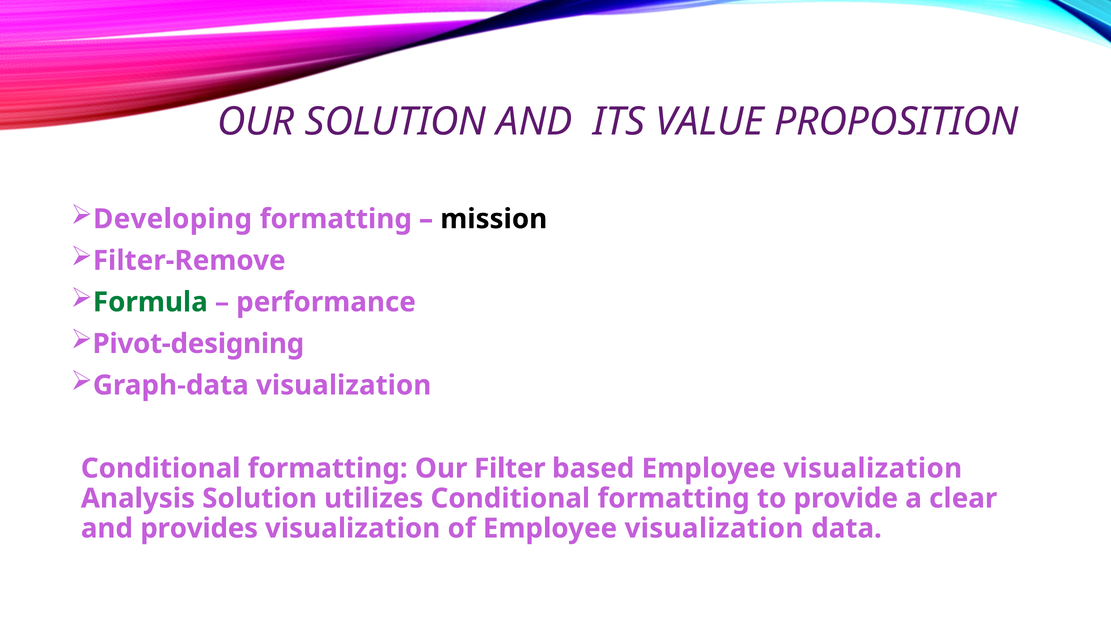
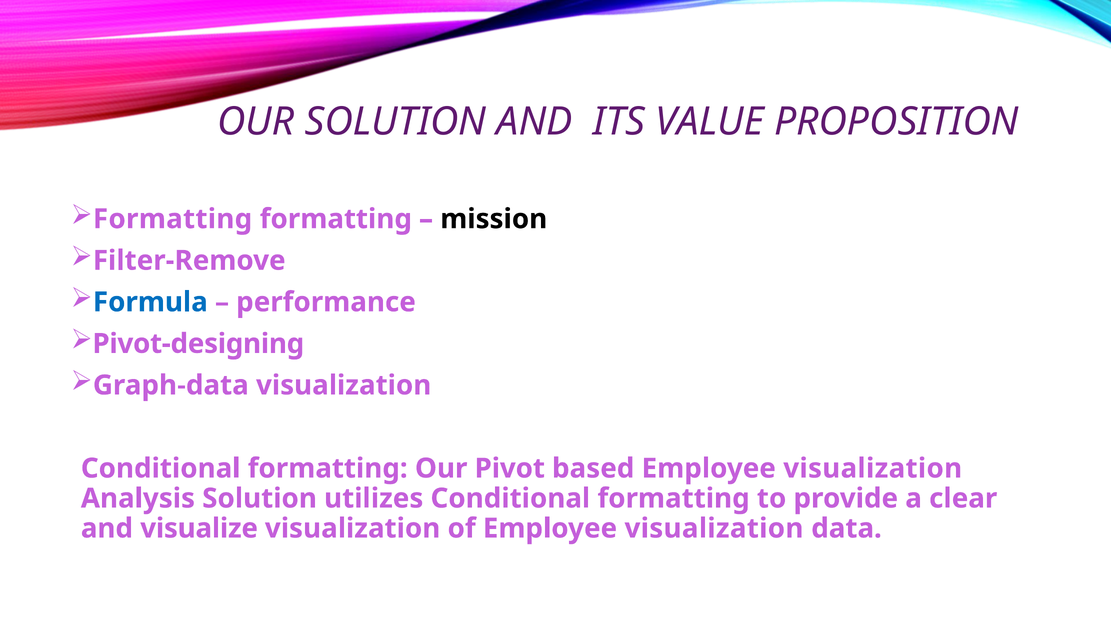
Developing: Developing -> Formatting (173, 219)
Formula colour: green -> blue (150, 302)
Filter: Filter -> Pivot (510, 468)
provides: provides -> visualize (199, 528)
